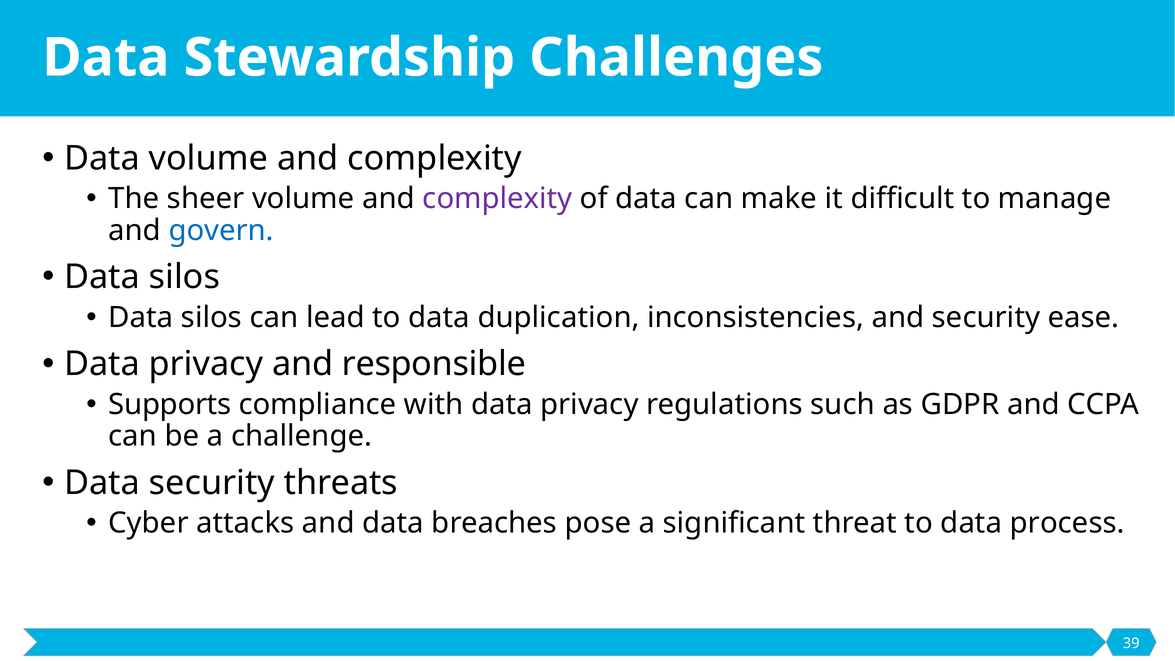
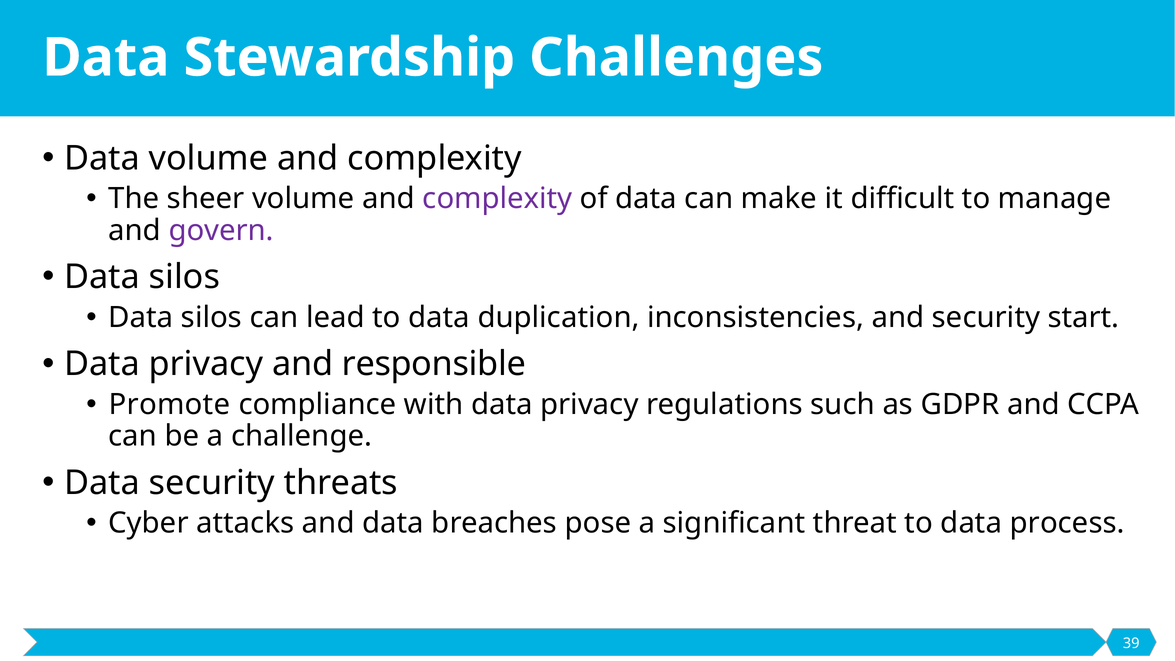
govern colour: blue -> purple (221, 230)
ease: ease -> start (1083, 317)
Supports: Supports -> Promote (170, 404)
